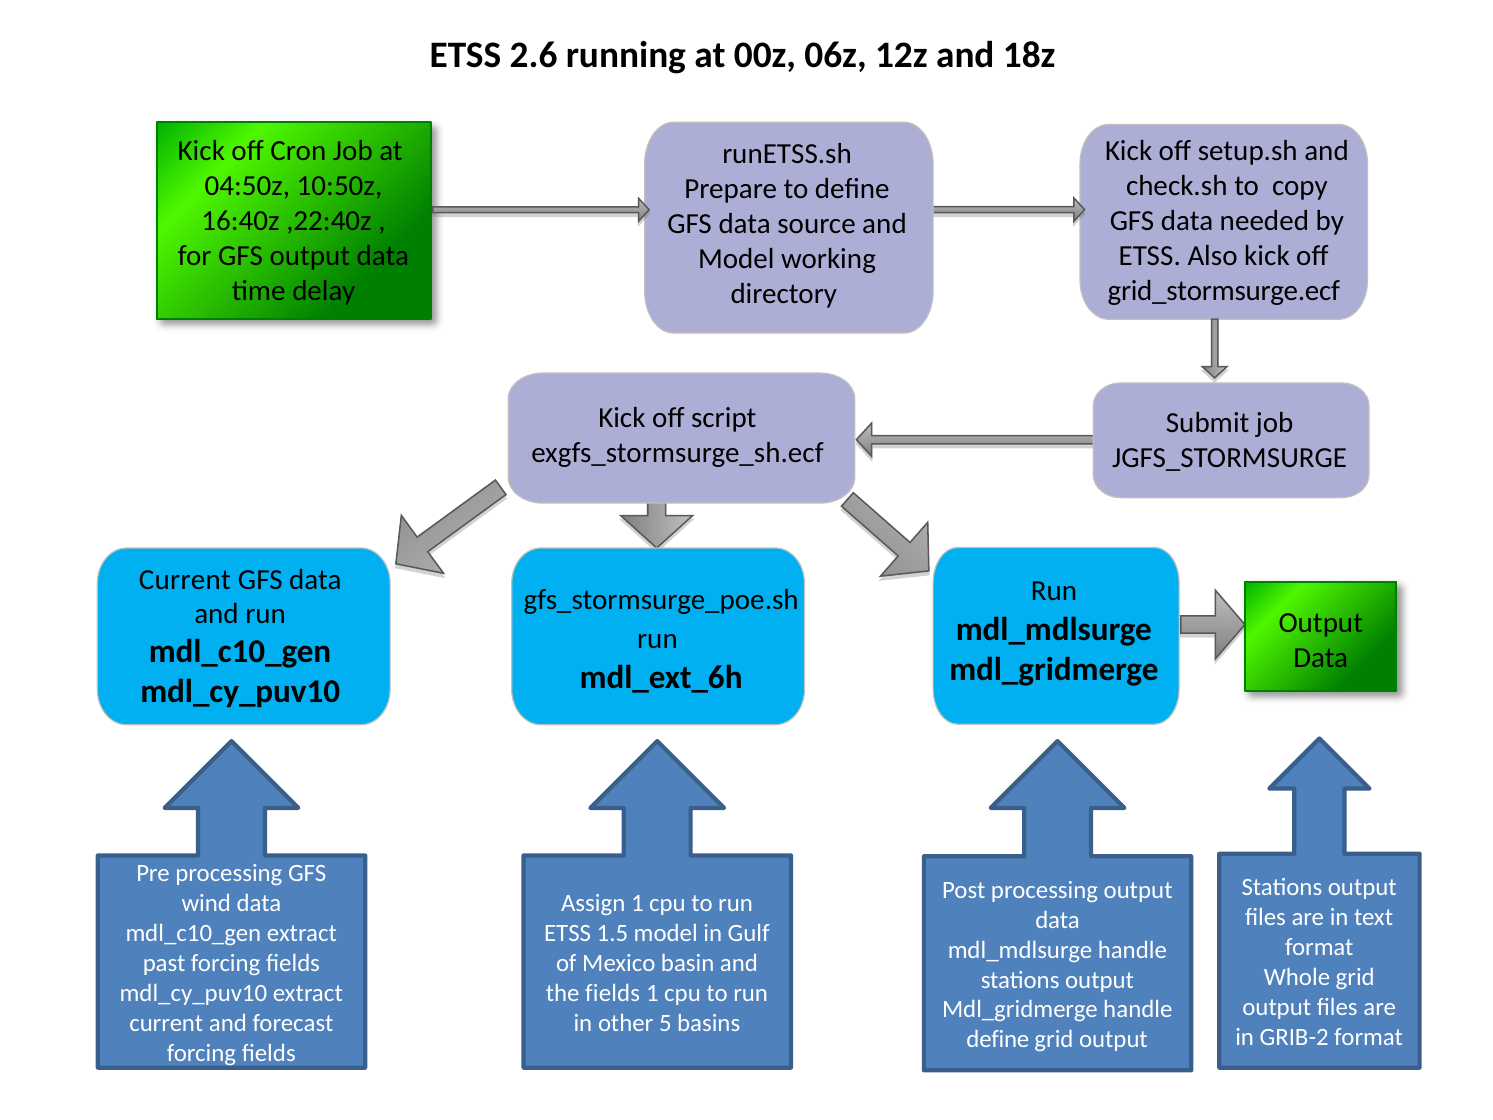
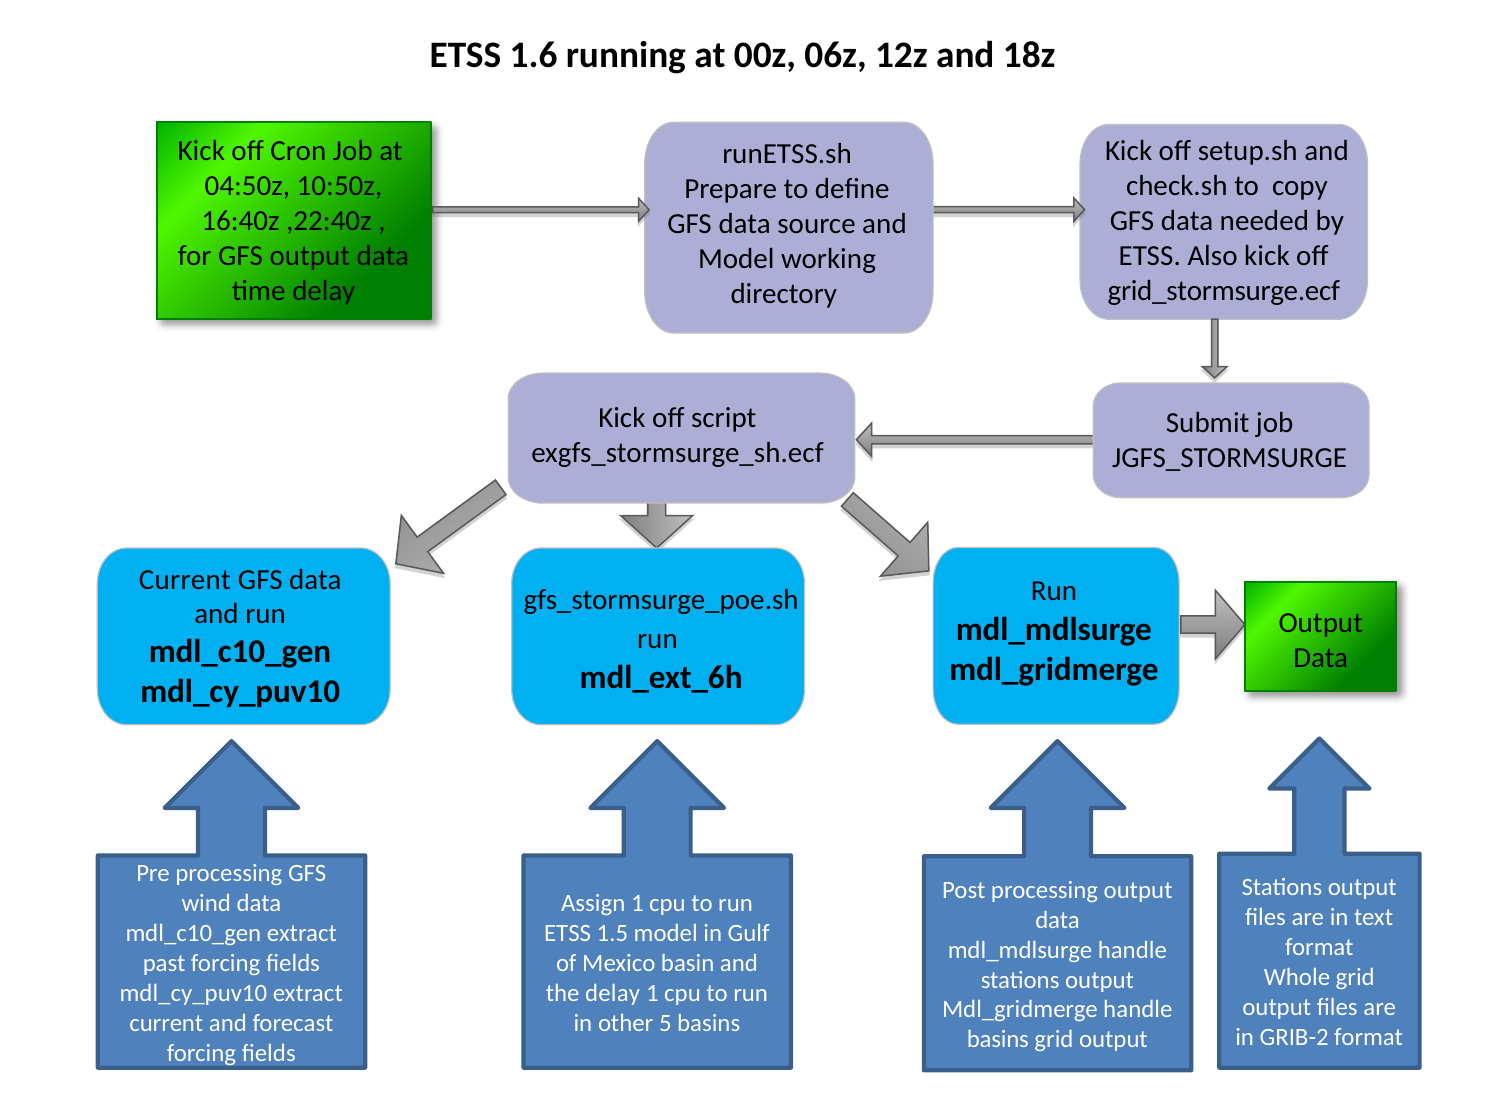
2.6: 2.6 -> 1.6 (534, 55)
the fields: fields -> delay (613, 993)
define: define -> basins (998, 1039)
